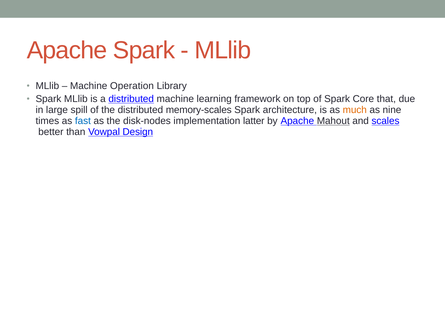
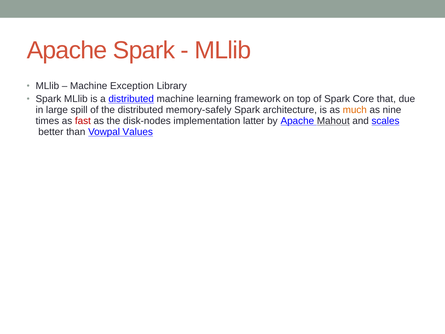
Operation: Operation -> Exception (132, 86)
memory-scales: memory-scales -> memory-safely (199, 110)
fast colour: blue -> red (83, 121)
Design: Design -> Values (138, 132)
